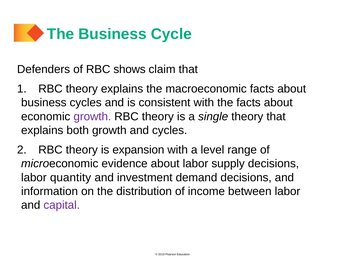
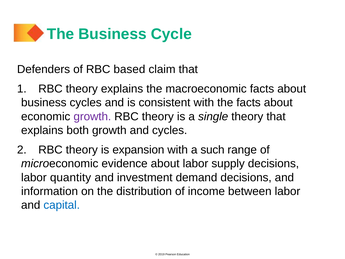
shows: shows -> based (129, 69)
level: level -> such (213, 150)
capital colour: purple -> blue (62, 205)
